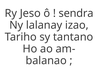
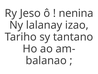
sendra: sendra -> nenina (76, 13)
